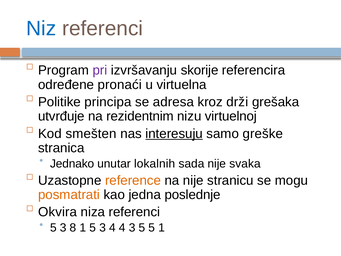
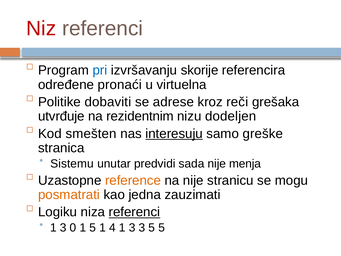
Niz colour: blue -> red (41, 28)
pri colour: purple -> blue (100, 70)
principa: principa -> dobaviti (108, 102)
adresa: adresa -> adrese (173, 102)
drži: drži -> reči (237, 102)
virtuelnoj: virtuelnoj -> dodeljen (231, 116)
Jednako: Jednako -> Sistemu (72, 164)
lokalnih: lokalnih -> predvidi (155, 164)
svaka: svaka -> menja (245, 164)
poslednje: poslednje -> zauzimati (193, 195)
Okvira: Okvira -> Logiku (58, 212)
referenci underline: none -> present (134, 212)
5: 5 -> 1 (53, 228)
8: 8 -> 0 (73, 228)
1 5 3: 3 -> 1 (103, 228)
4 4: 4 -> 1 (122, 228)
3 5: 5 -> 3 (142, 228)
5 1: 1 -> 5 (162, 228)
